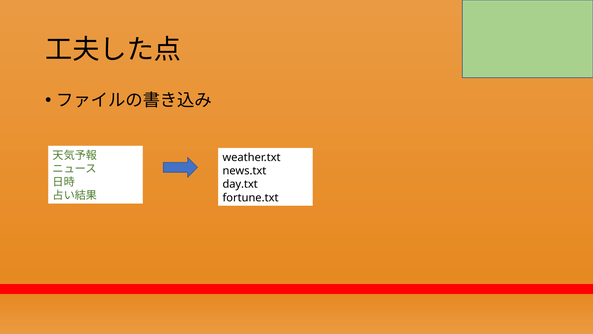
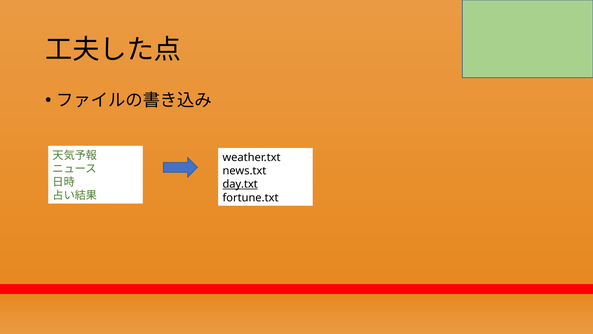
day.txt underline: none -> present (240, 184)
